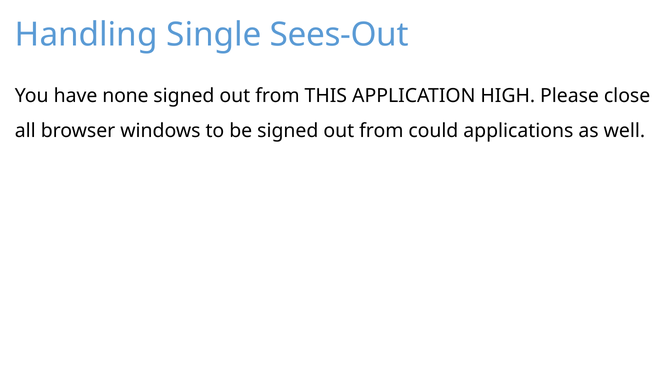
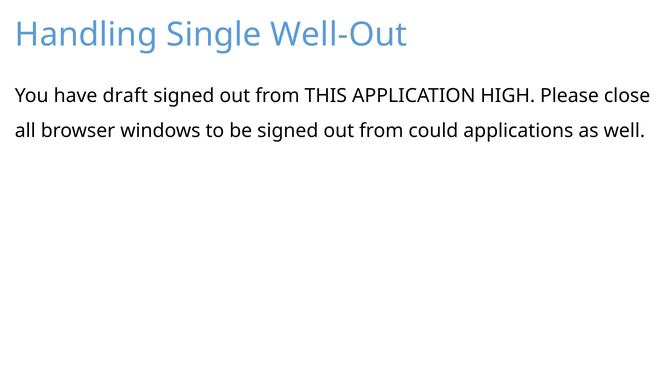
Sees-Out: Sees-Out -> Well-Out (339, 35)
none: none -> draft (125, 96)
